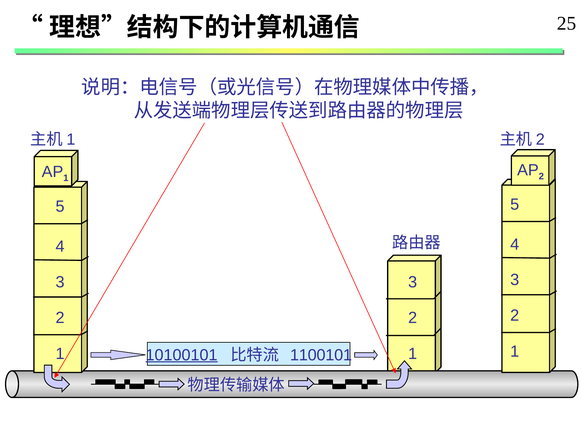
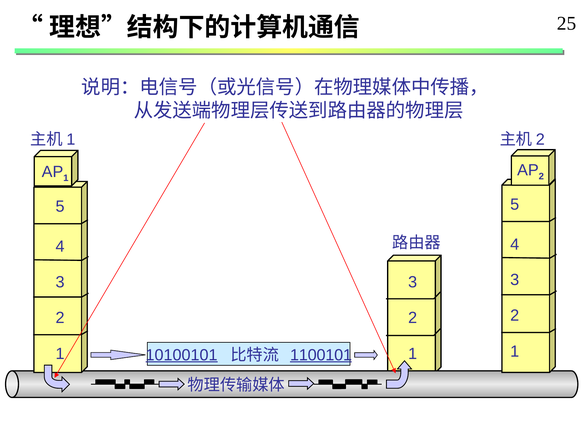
1100101 underline: none -> present (321, 355)
